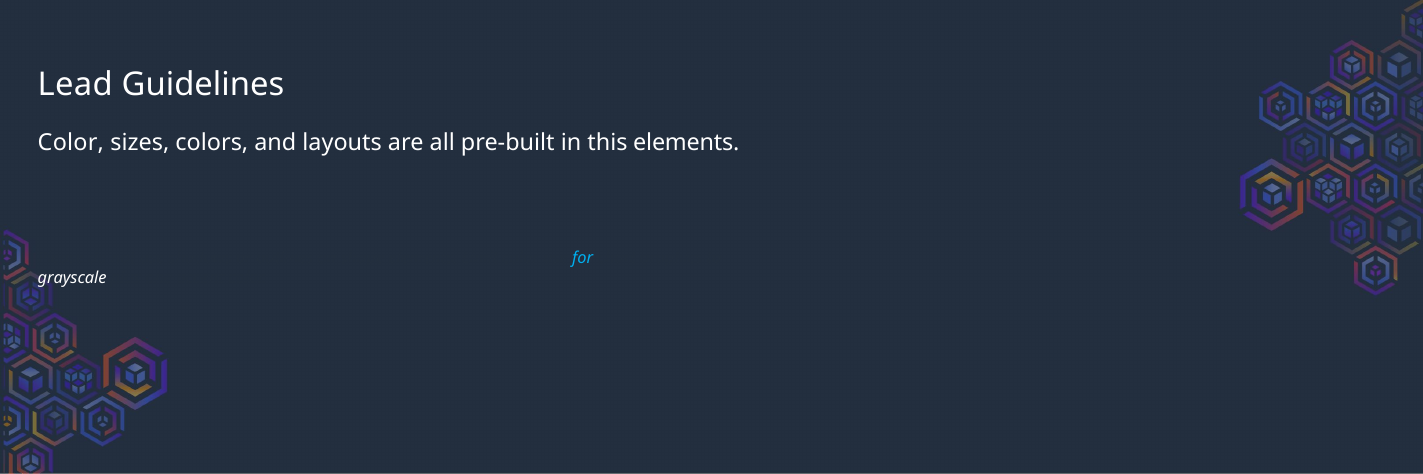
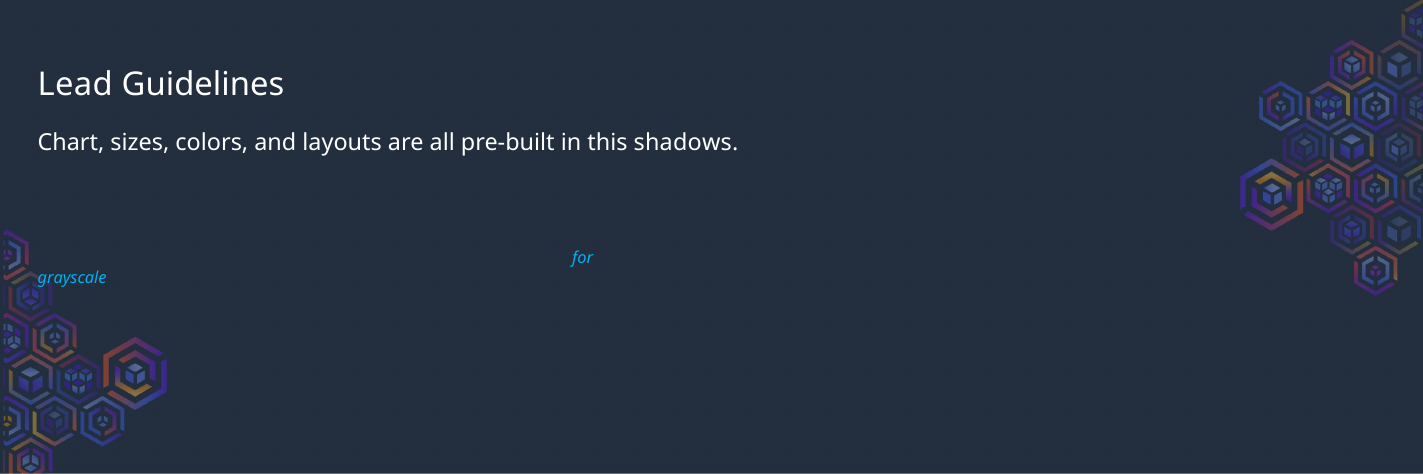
Color: Color -> Chart (71, 143)
this elements: elements -> shadows (686, 143)
grayscale colour: white -> light blue (72, 278)
